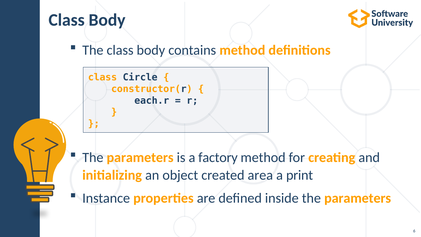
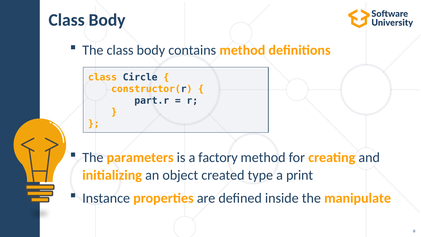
each.r: each.r -> part.r (152, 100)
area: area -> type (260, 175)
inside the parameters: parameters -> manipulate (358, 198)
